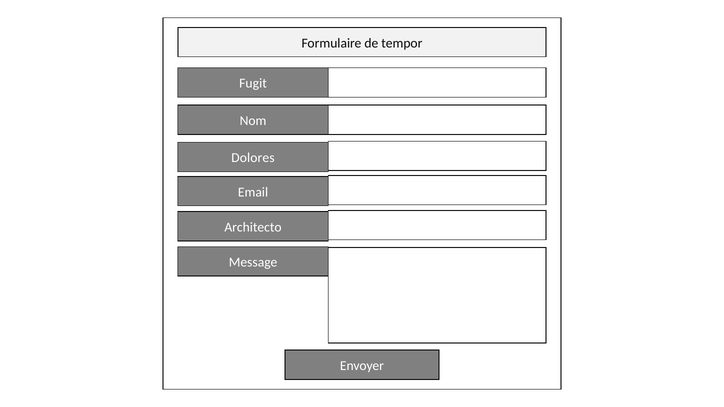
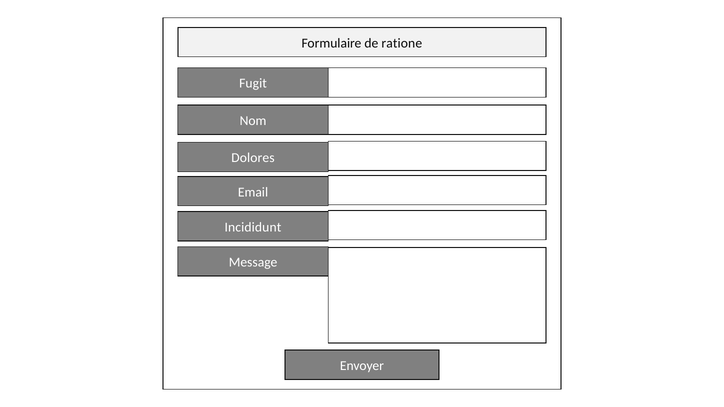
tempor: tempor -> ratione (402, 43)
Architecto: Architecto -> Incididunt (253, 227)
